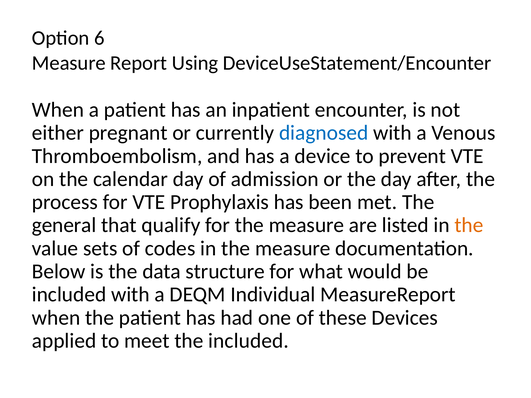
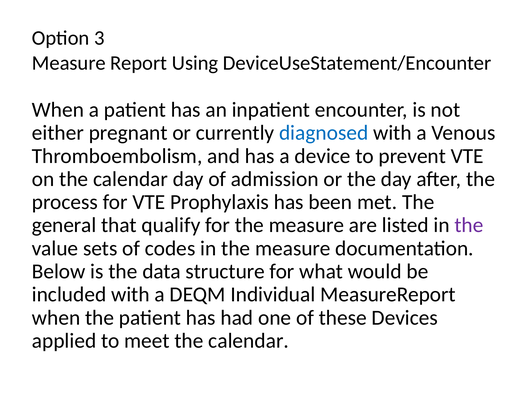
6: 6 -> 3 (99, 38)
the colour: orange -> purple (469, 225)
meet the included: included -> calendar (249, 341)
